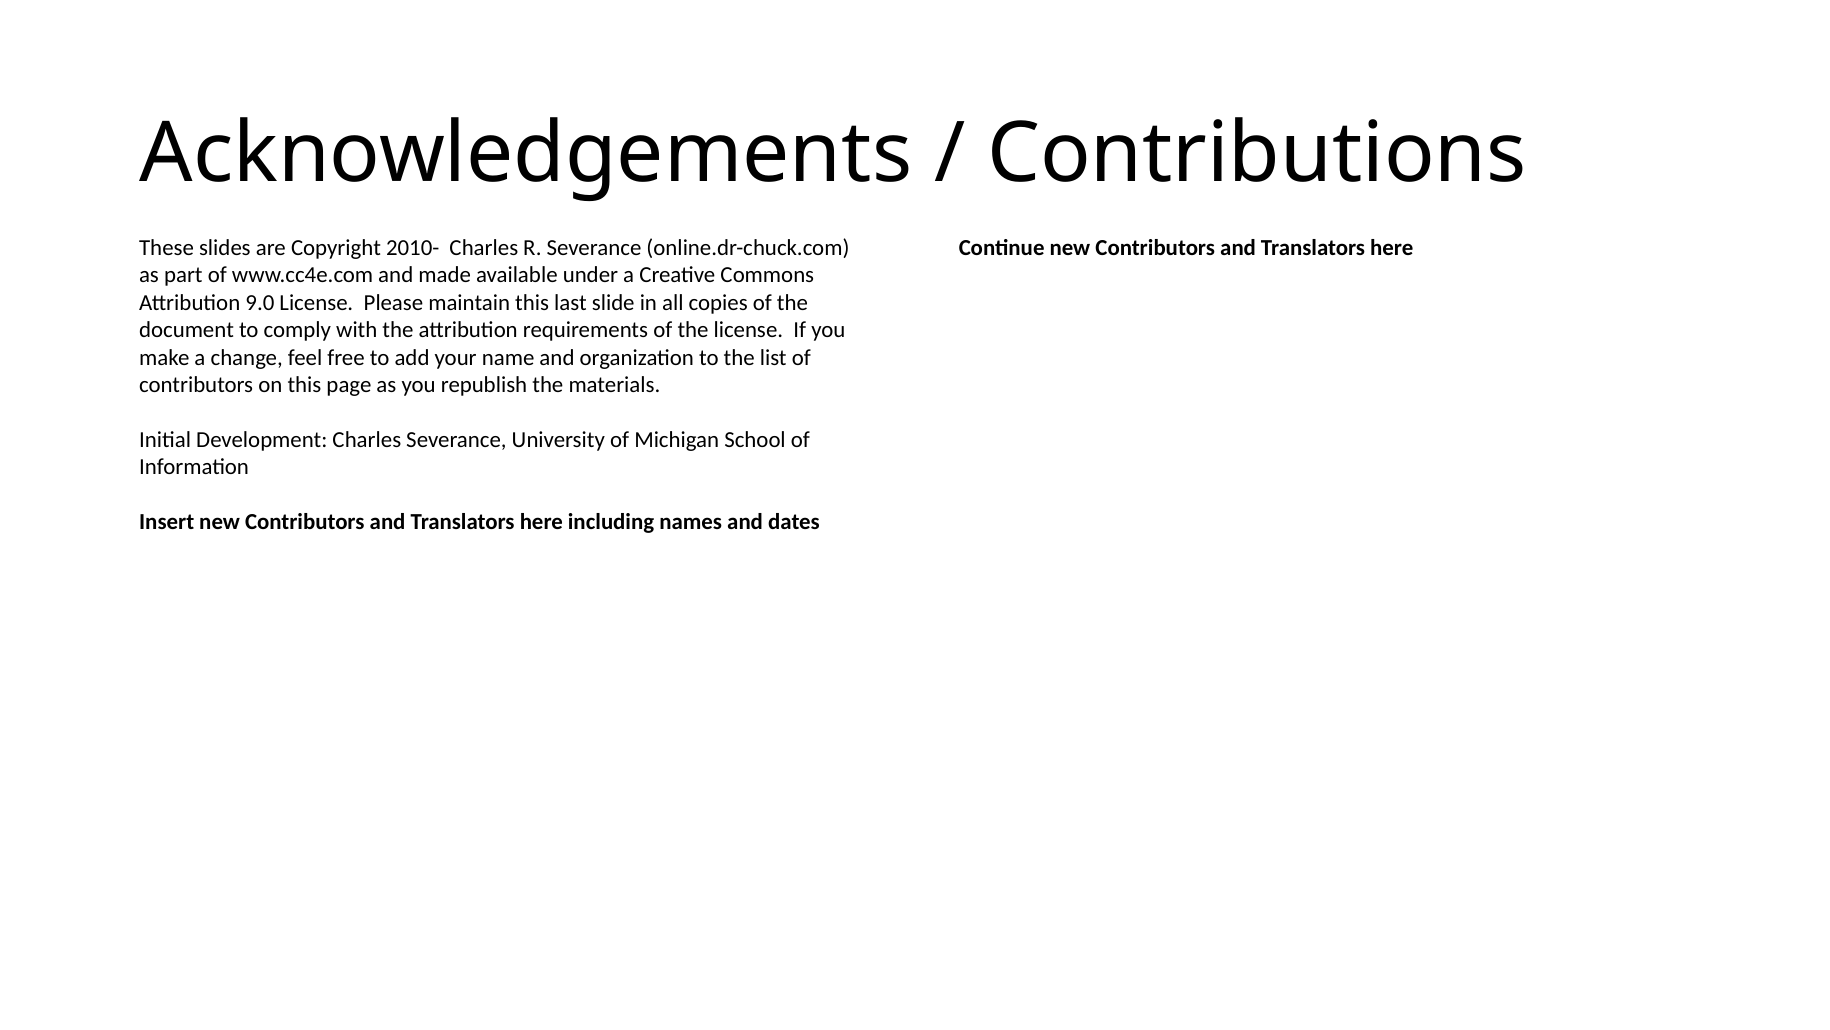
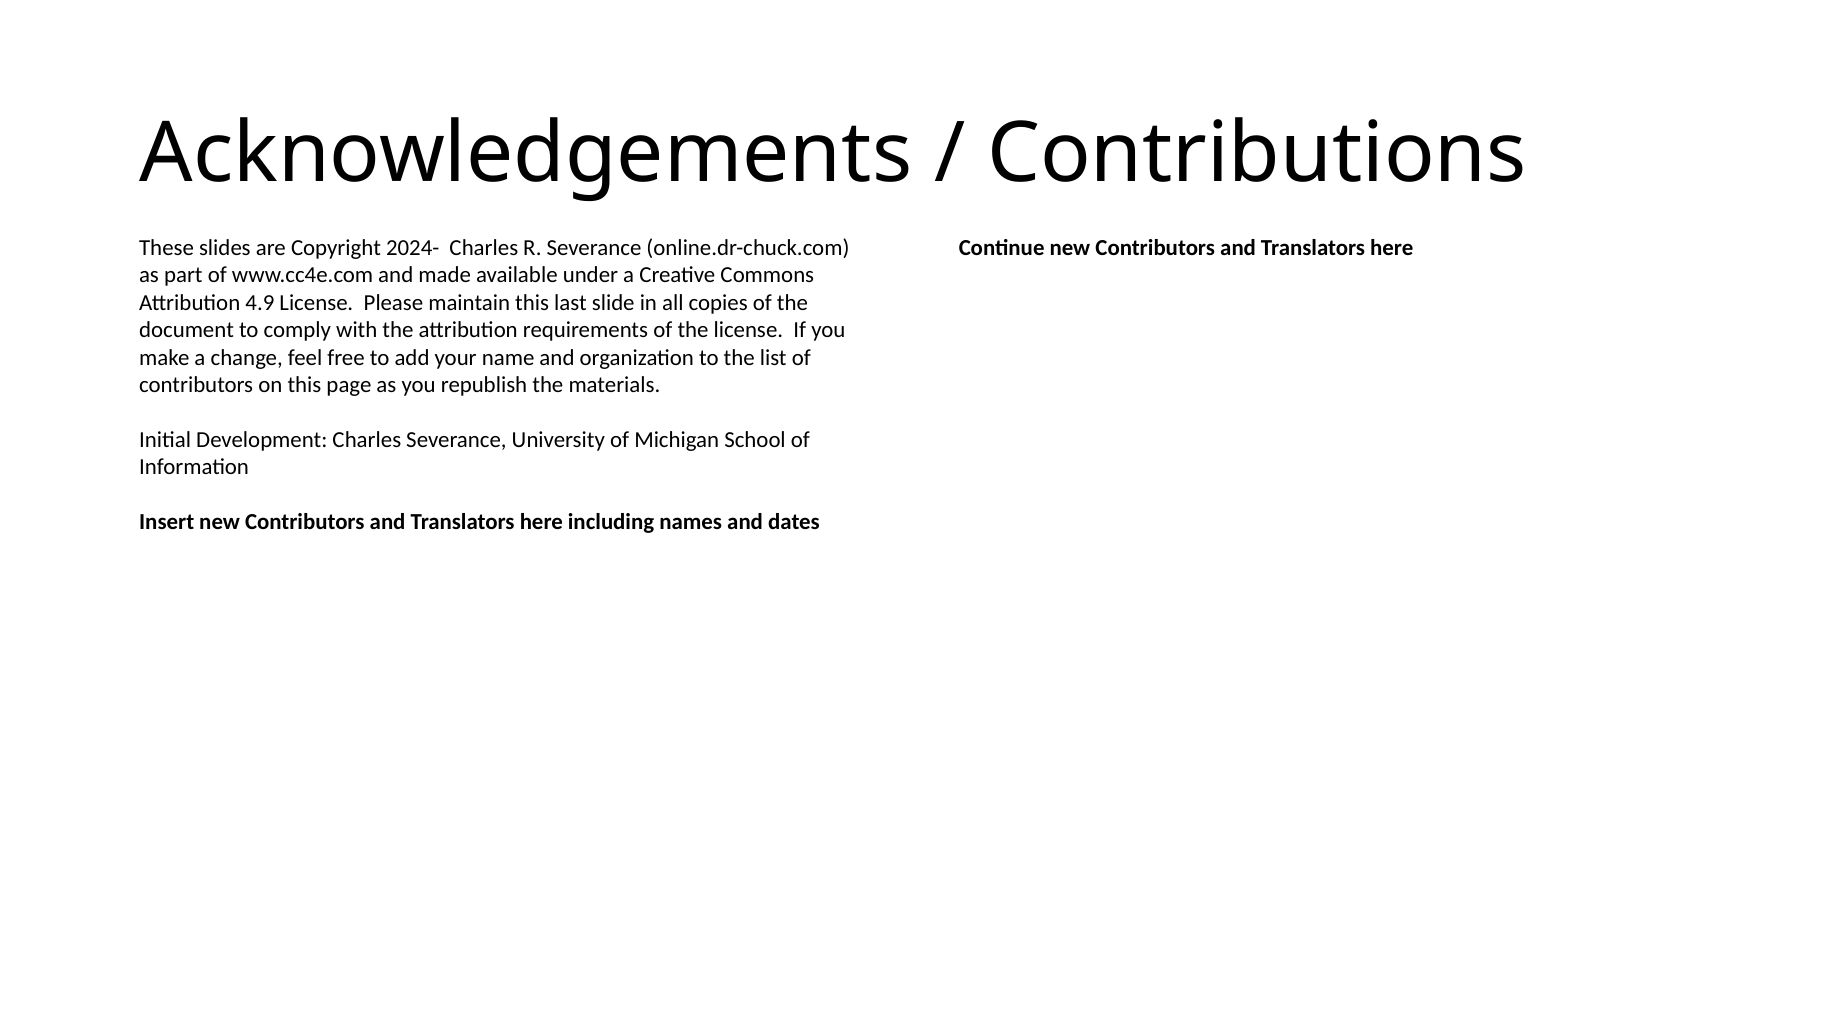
2010-: 2010- -> 2024- (413, 248)
9.0: 9.0 -> 4.9 (260, 302)
